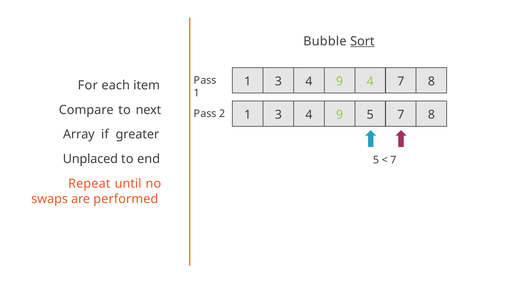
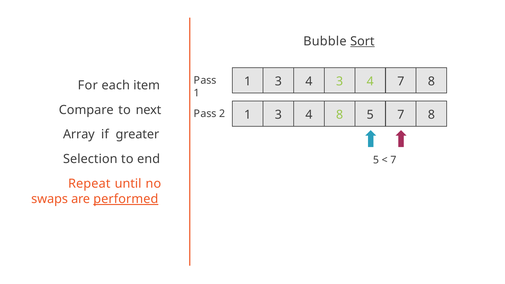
9: 9 -> 3 (340, 82)
9: 9 -> 8 (340, 115)
Unplaced: Unplaced -> Selection (90, 159)
performed underline: none -> present (126, 199)
